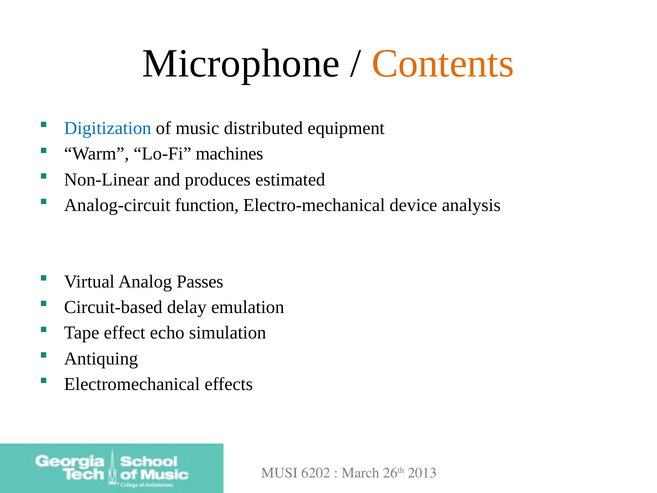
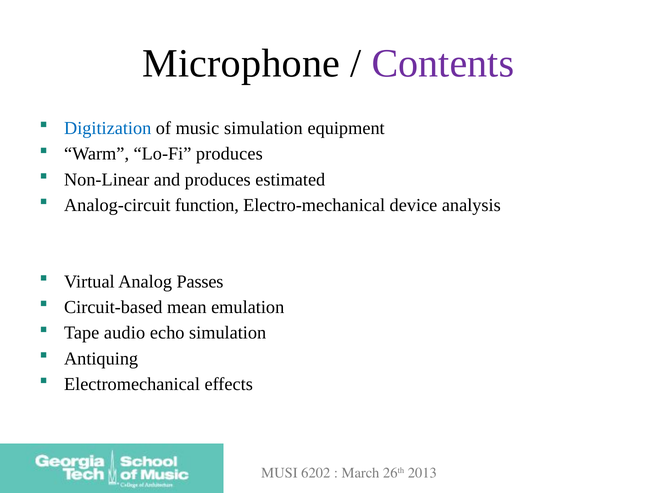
Contents colour: orange -> purple (443, 64)
music distributed: distributed -> simulation (263, 128)
Lo-Fi machines: machines -> produces (229, 154)
delay: delay -> mean (187, 307)
effect: effect -> audio (125, 333)
